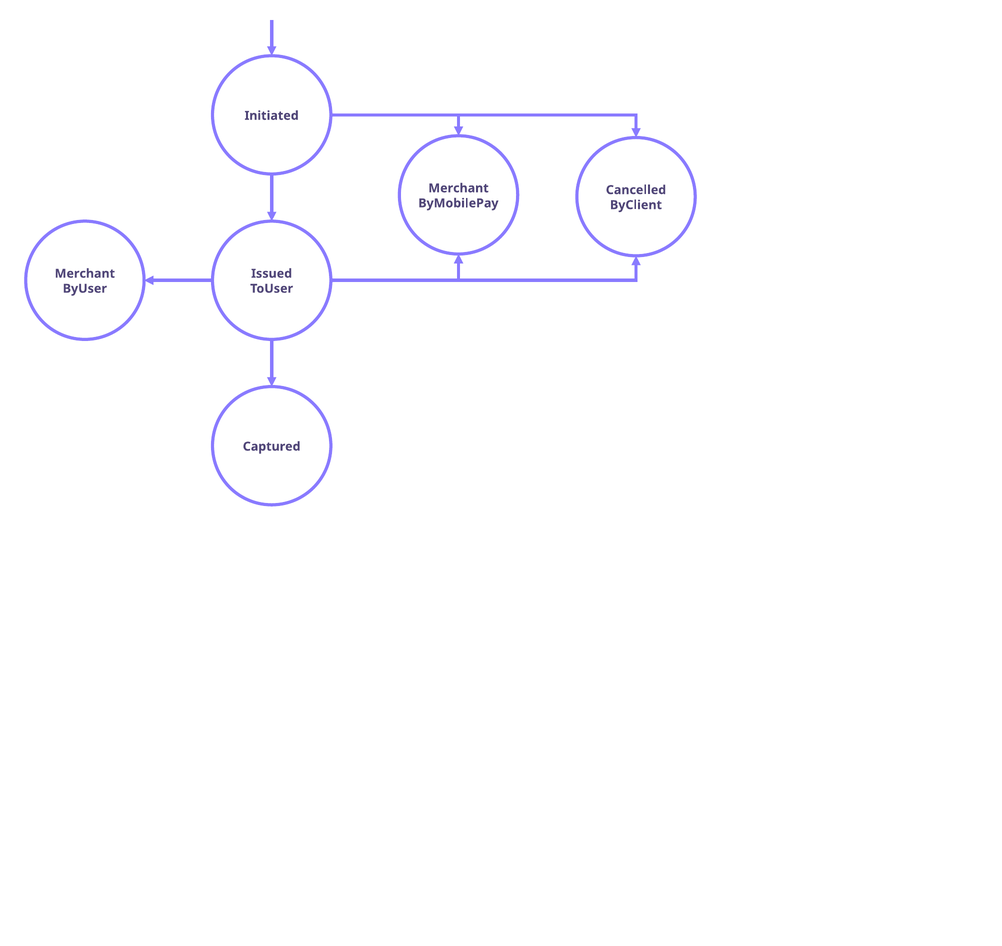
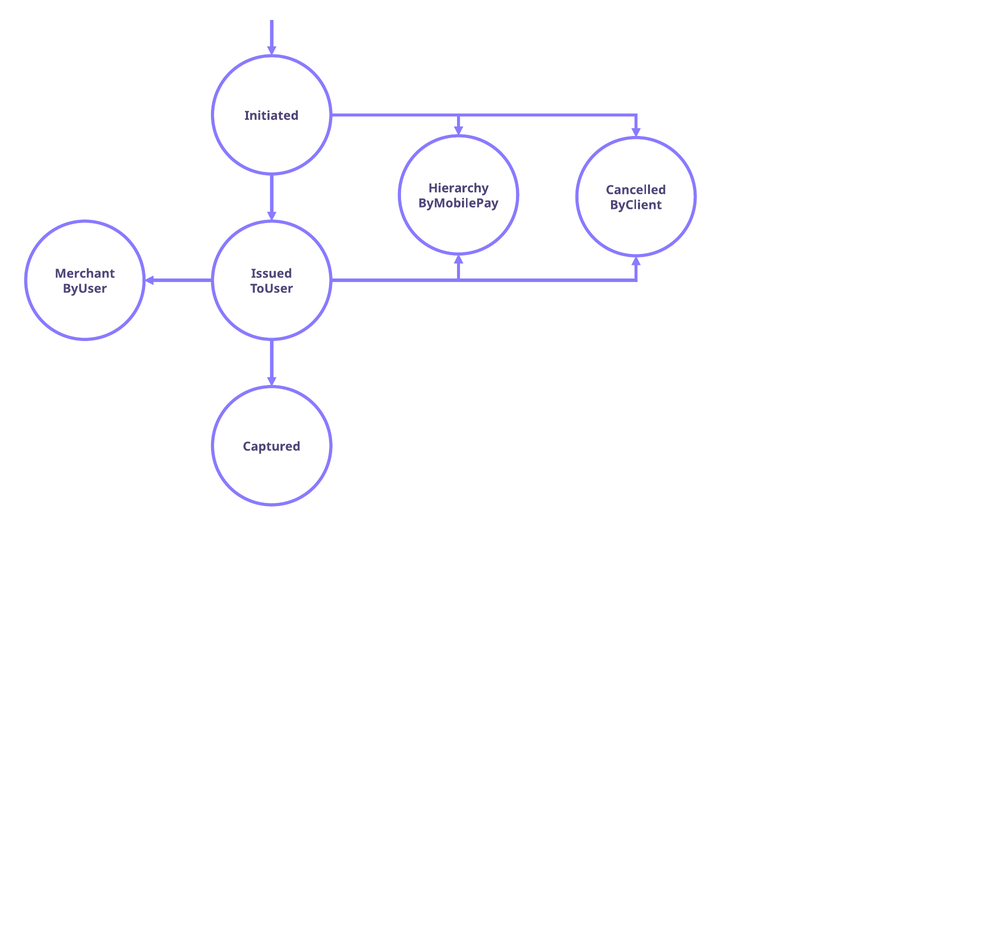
Merchant: Merchant -> Hierarchy (459, 188)
